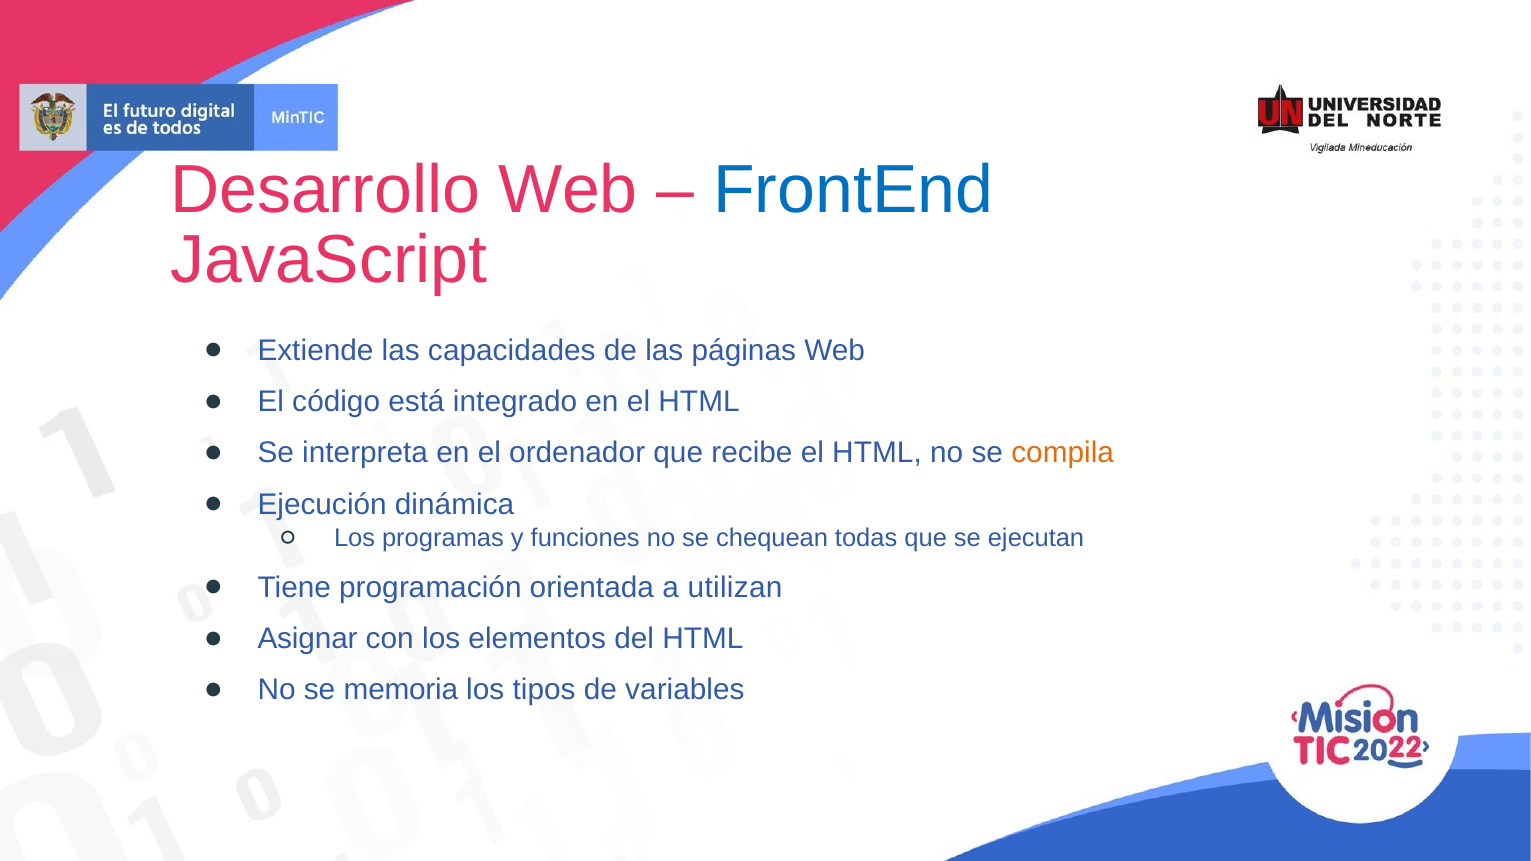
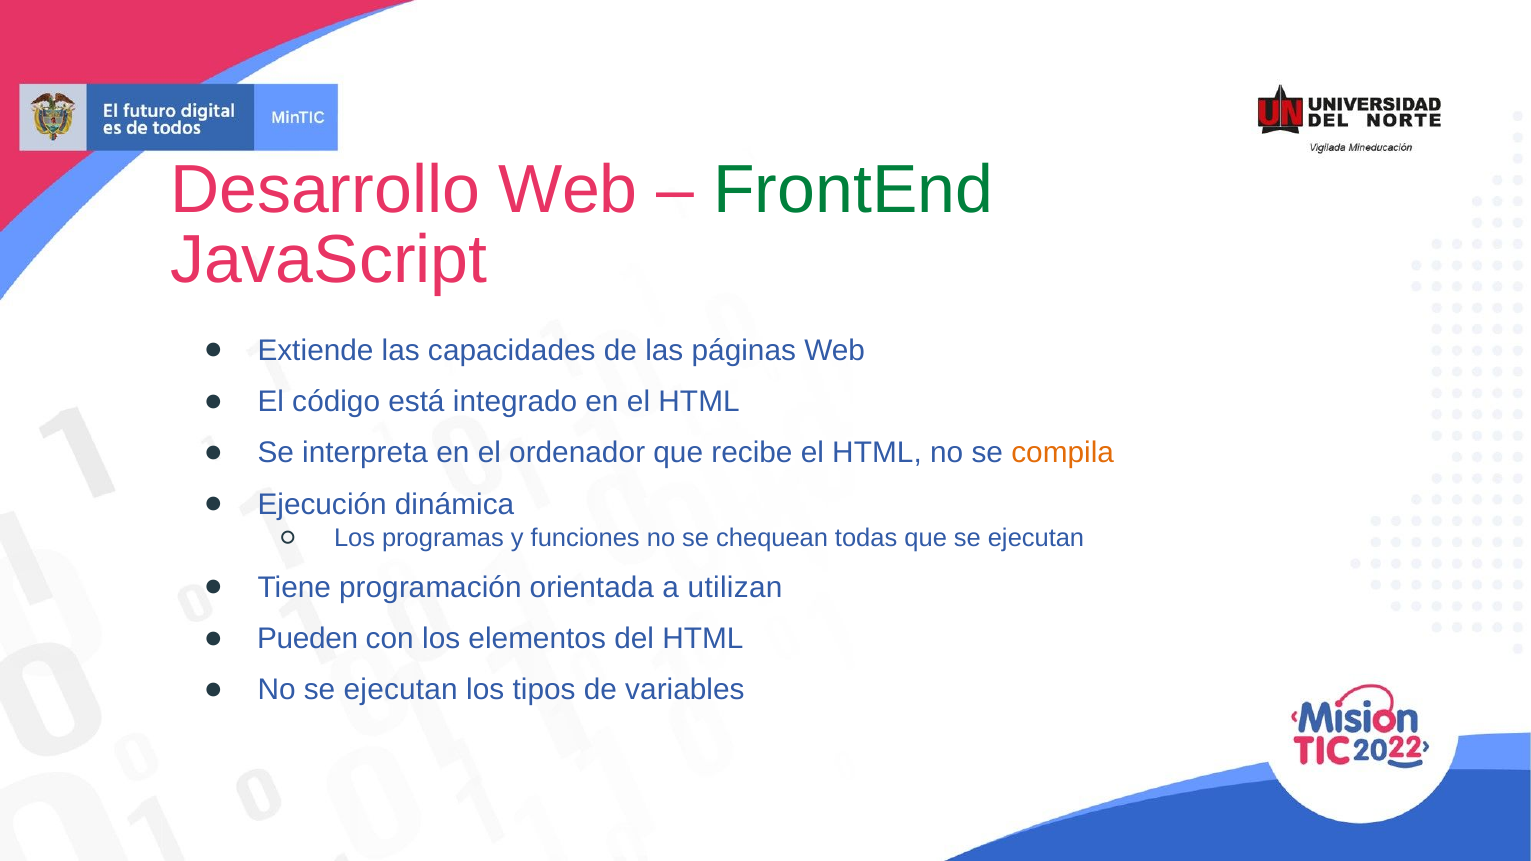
FrontEnd colour: blue -> green (853, 190)
Asignar: Asignar -> Pueden (308, 639)
No se memoria: memoria -> ejecutan (401, 690)
